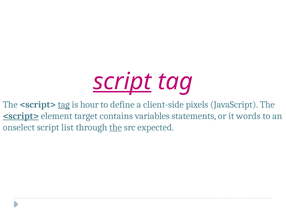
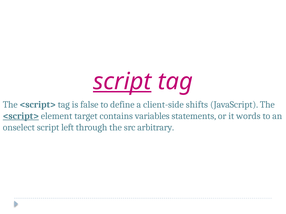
tag underline: present -> none (64, 105)
hour: hour -> false (89, 105)
pixels: pixels -> shifts (197, 105)
list: list -> left (68, 128)
the underline: present -> none (116, 128)
expected: expected -> arbitrary (156, 128)
